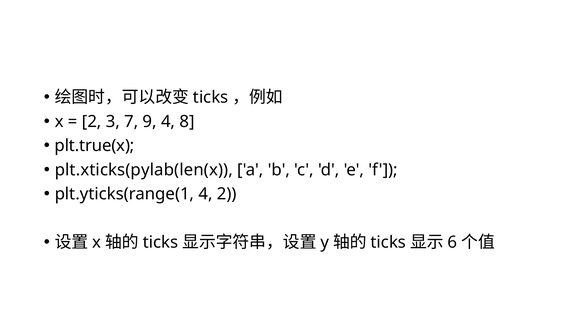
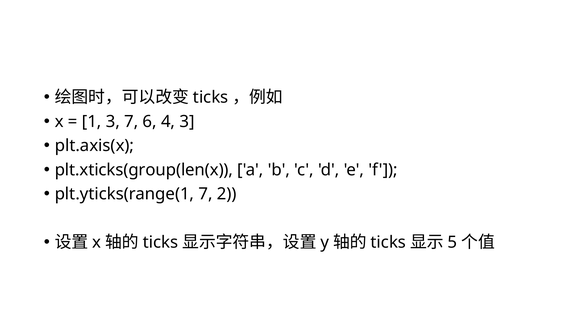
2: 2 -> 1 (92, 122)
9: 9 -> 6 (150, 122)
4 8: 8 -> 3 (187, 122)
plt.true(x: plt.true(x -> plt.axis(x (94, 146)
plt.xticks(pylab(len(x: plt.xticks(pylab(len(x -> plt.xticks(group(len(x (144, 170)
plt.yticks(range(1 4: 4 -> 7 (206, 194)
6: 6 -> 5 (452, 242)
